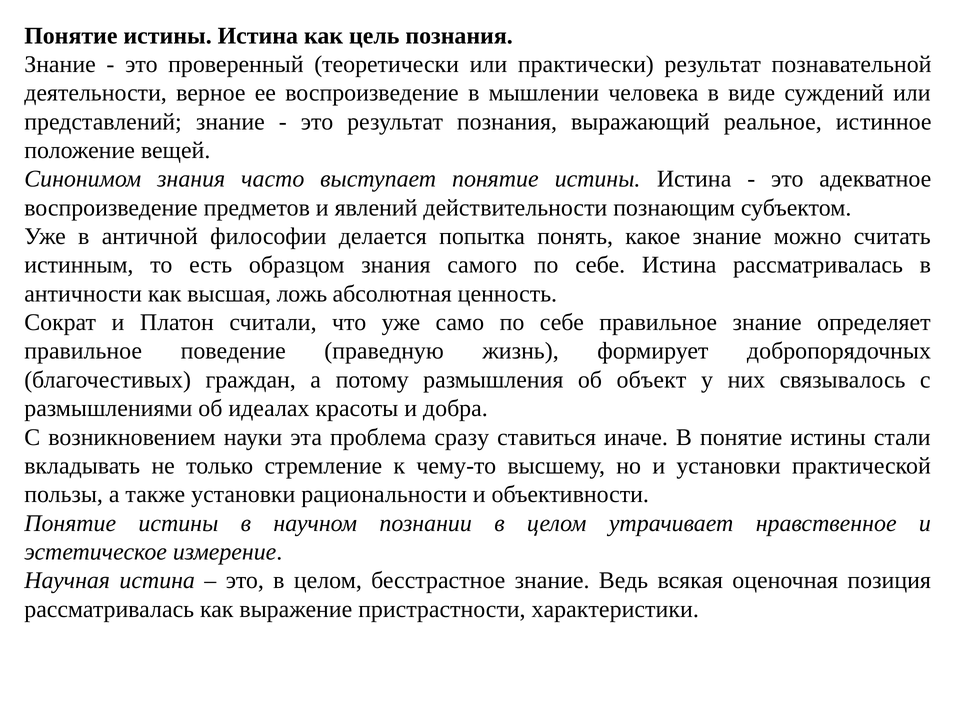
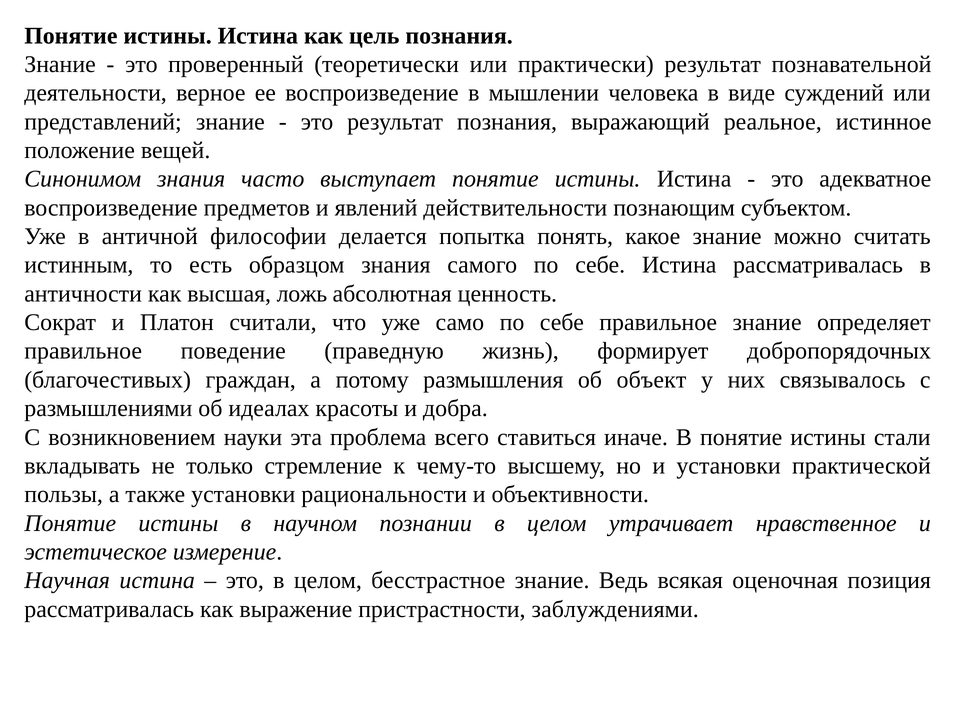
сразу: сразу -> всего (462, 437)
характеристики: характеристики -> заблуждениями (615, 609)
